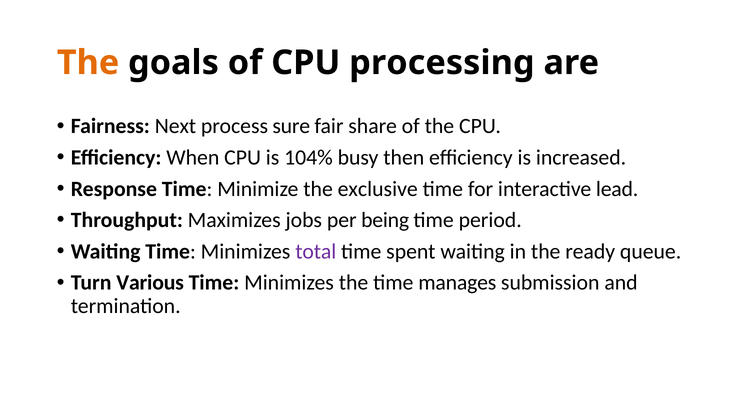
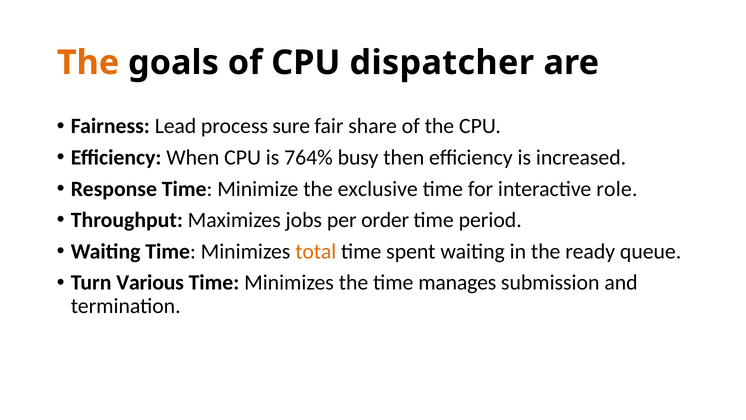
processing: processing -> dispatcher (442, 63)
Next: Next -> Lead (175, 126)
104%: 104% -> 764% (309, 157)
lead: lead -> role (617, 189)
being: being -> order (385, 220)
total colour: purple -> orange (316, 251)
